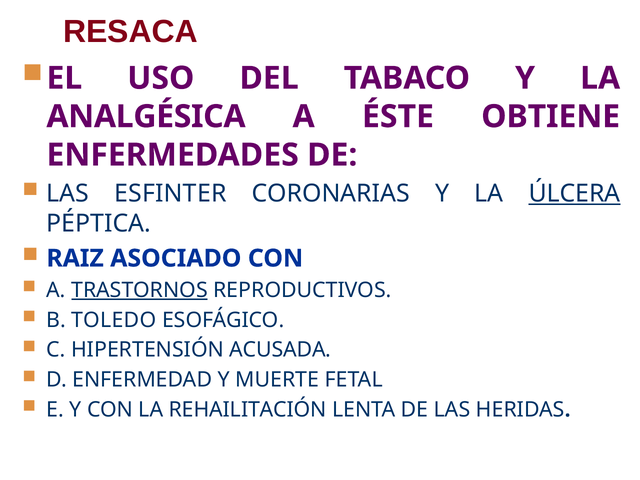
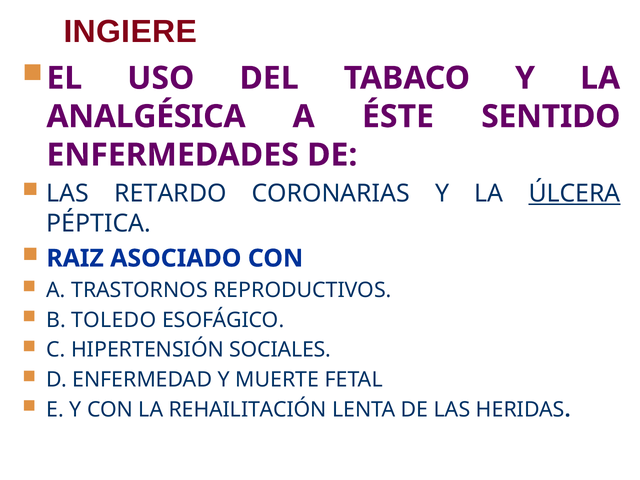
RESACA: RESACA -> INGIERE (130, 31)
OBTIENE: OBTIENE -> SENTIDO (551, 117)
ESFINTER: ESFINTER -> RETARDO (170, 194)
TRASTORNOS underline: present -> none (139, 290)
ACUSADA: ACUSADA -> SOCIALES (280, 350)
